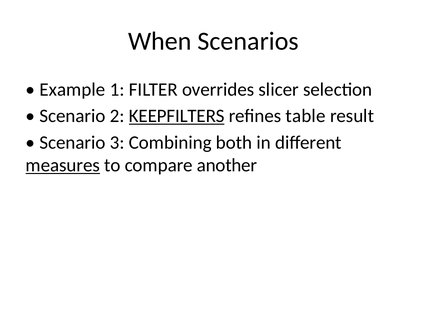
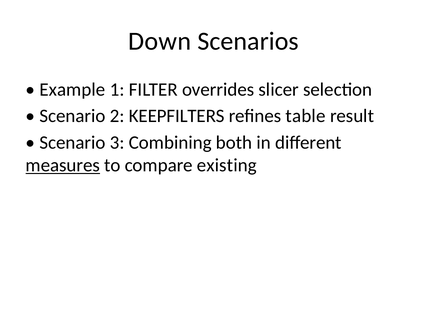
When: When -> Down (160, 41)
KEEPFILTERS underline: present -> none (177, 116)
another: another -> existing (227, 166)
